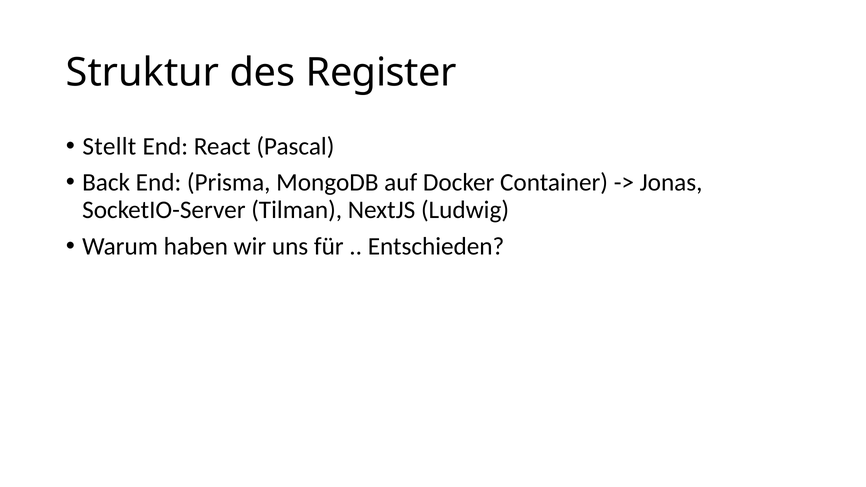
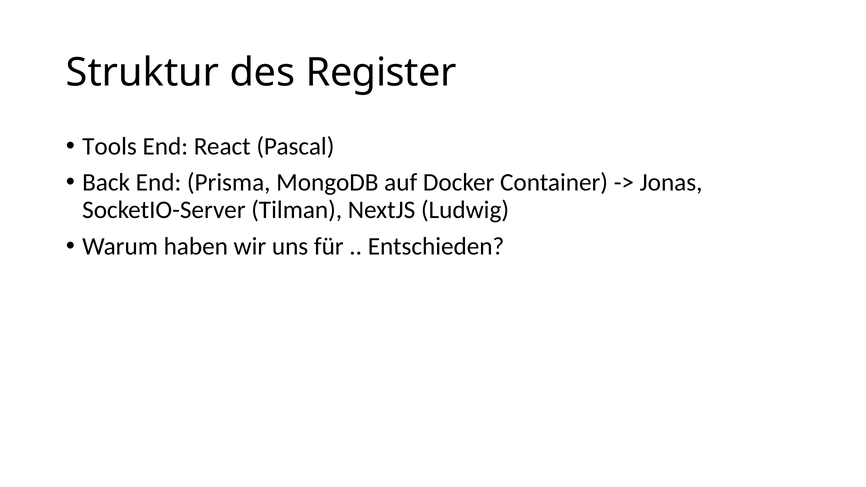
Stellt: Stellt -> Tools (109, 146)
